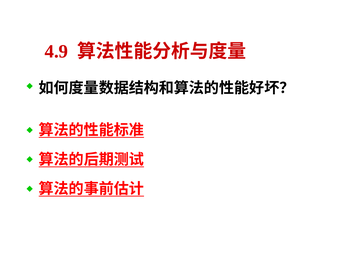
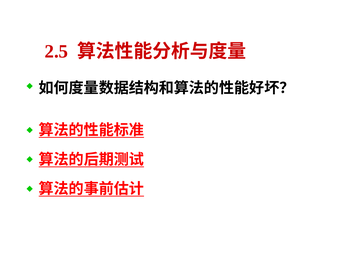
4.9: 4.9 -> 2.5 (56, 51)
